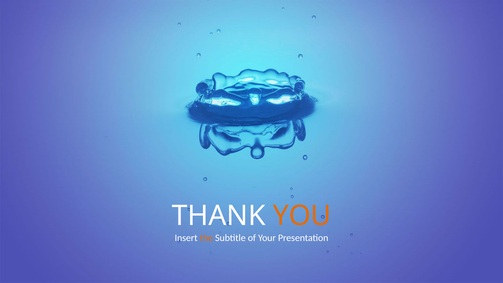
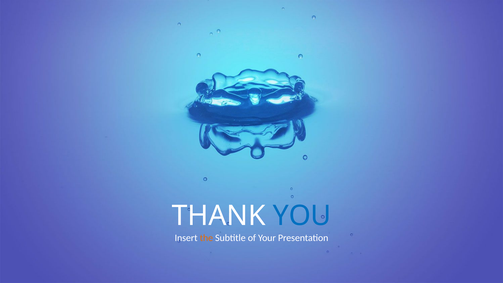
YOU colour: orange -> blue (302, 216)
